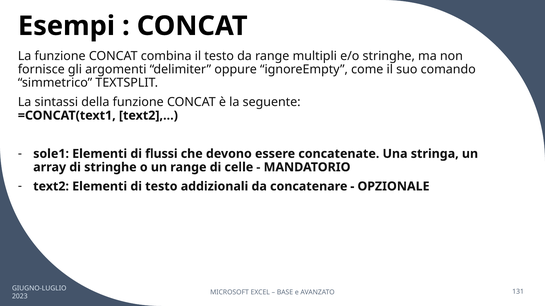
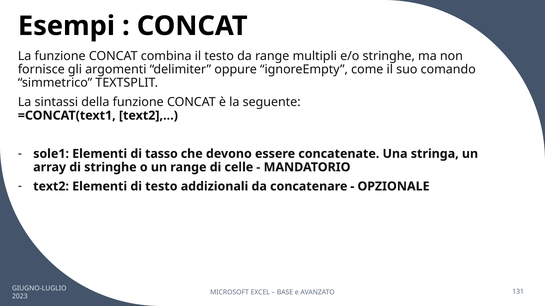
flussi: flussi -> tasso (161, 154)
